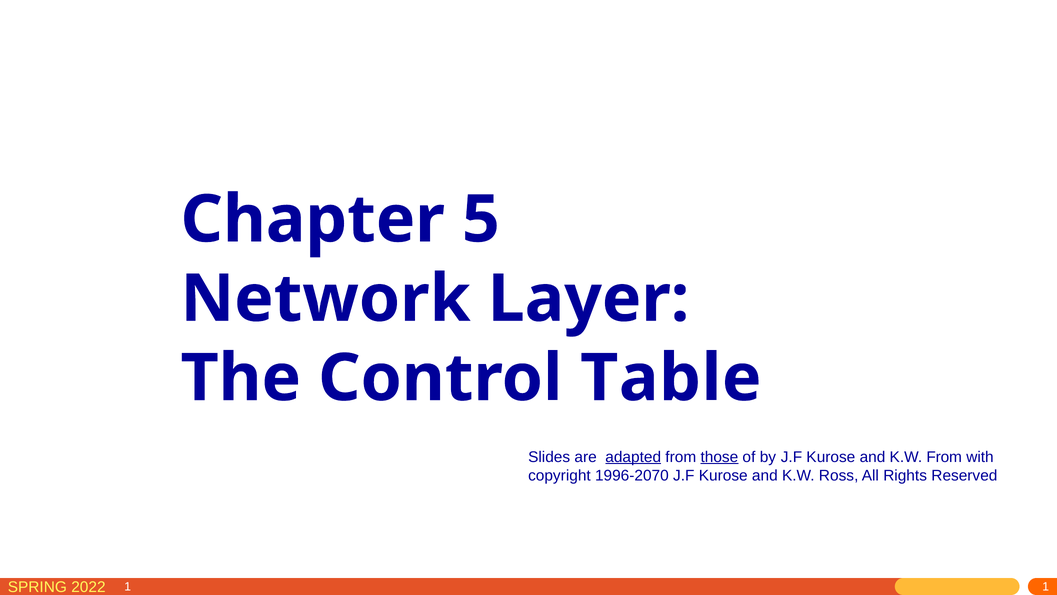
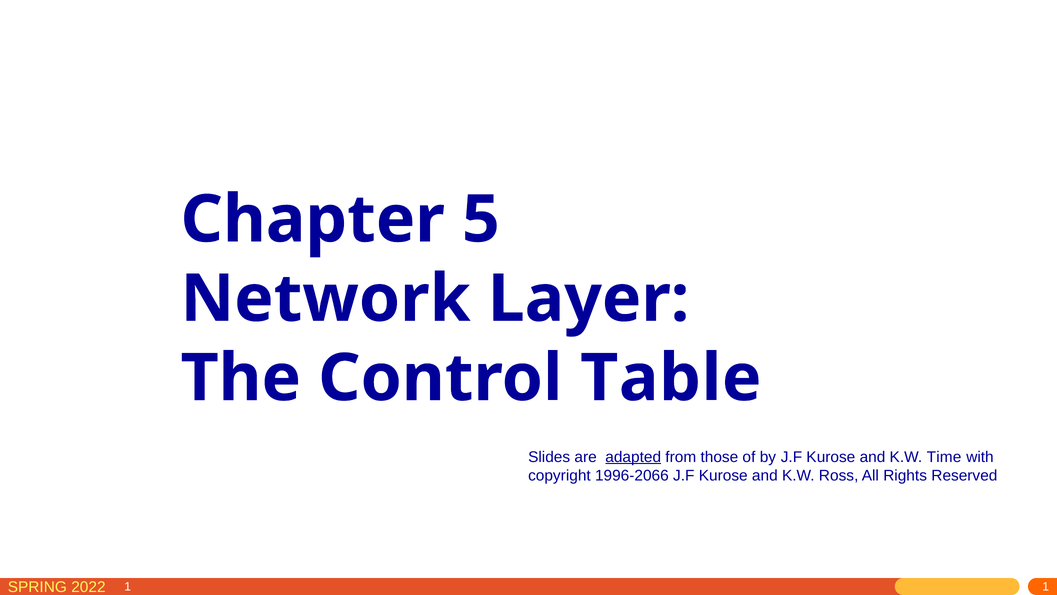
those underline: present -> none (719, 457)
K.W From: From -> Time (944, 457)
1996-2070: 1996-2070 -> 1996-2066 (632, 475)
